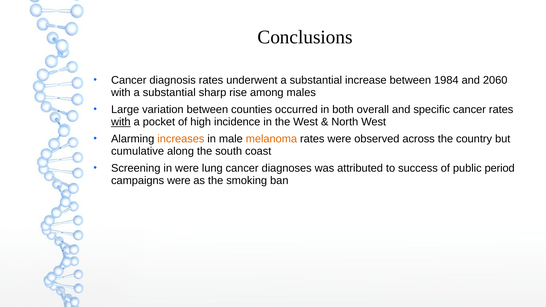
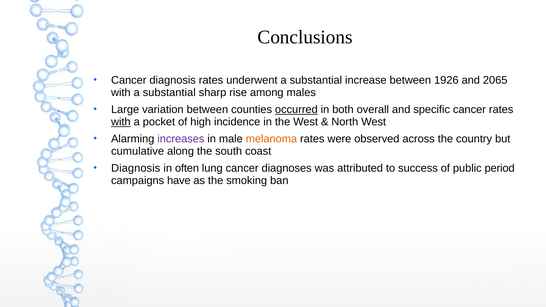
1984: 1984 -> 1926 (446, 80)
2060: 2060 -> 2065 (495, 80)
occurred underline: none -> present (296, 110)
increases colour: orange -> purple (181, 139)
Screening: Screening -> Diagnosis (136, 168)
in were: were -> often (187, 168)
campaigns were: were -> have (179, 180)
